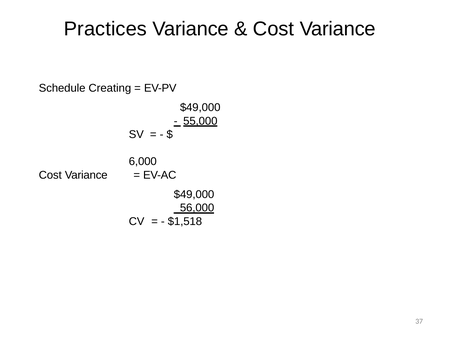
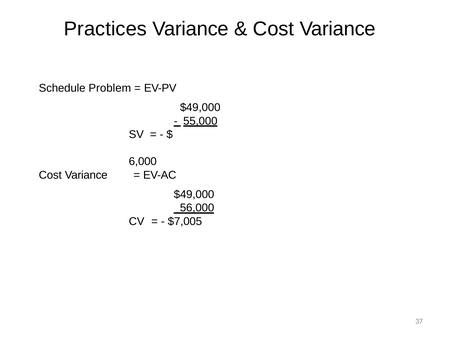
Creating: Creating -> Problem (110, 88)
$1,518: $1,518 -> $7,005 (185, 222)
